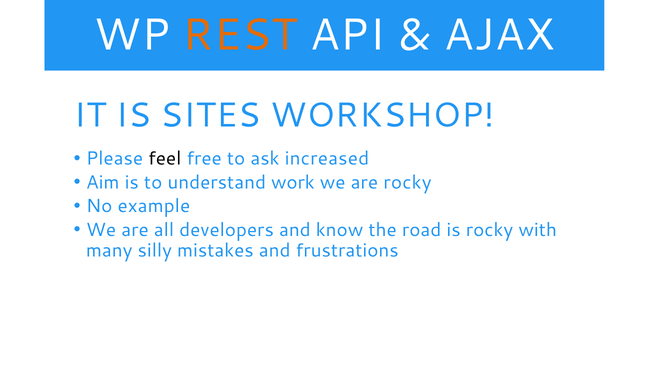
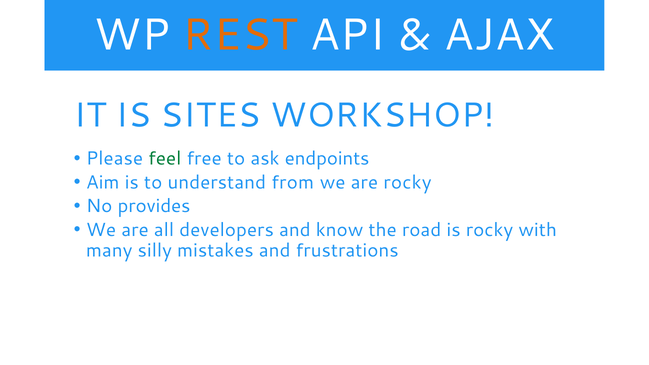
feel colour: black -> green (165, 159)
increased: increased -> endpoints (327, 159)
work: work -> from (293, 182)
example: example -> provides (154, 206)
